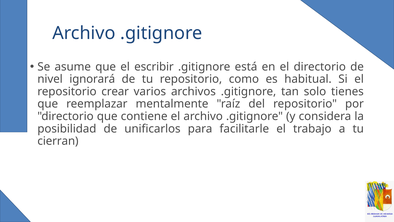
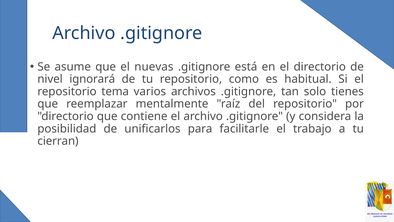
escribir: escribir -> nuevas (154, 67)
crear: crear -> tema (115, 91)
